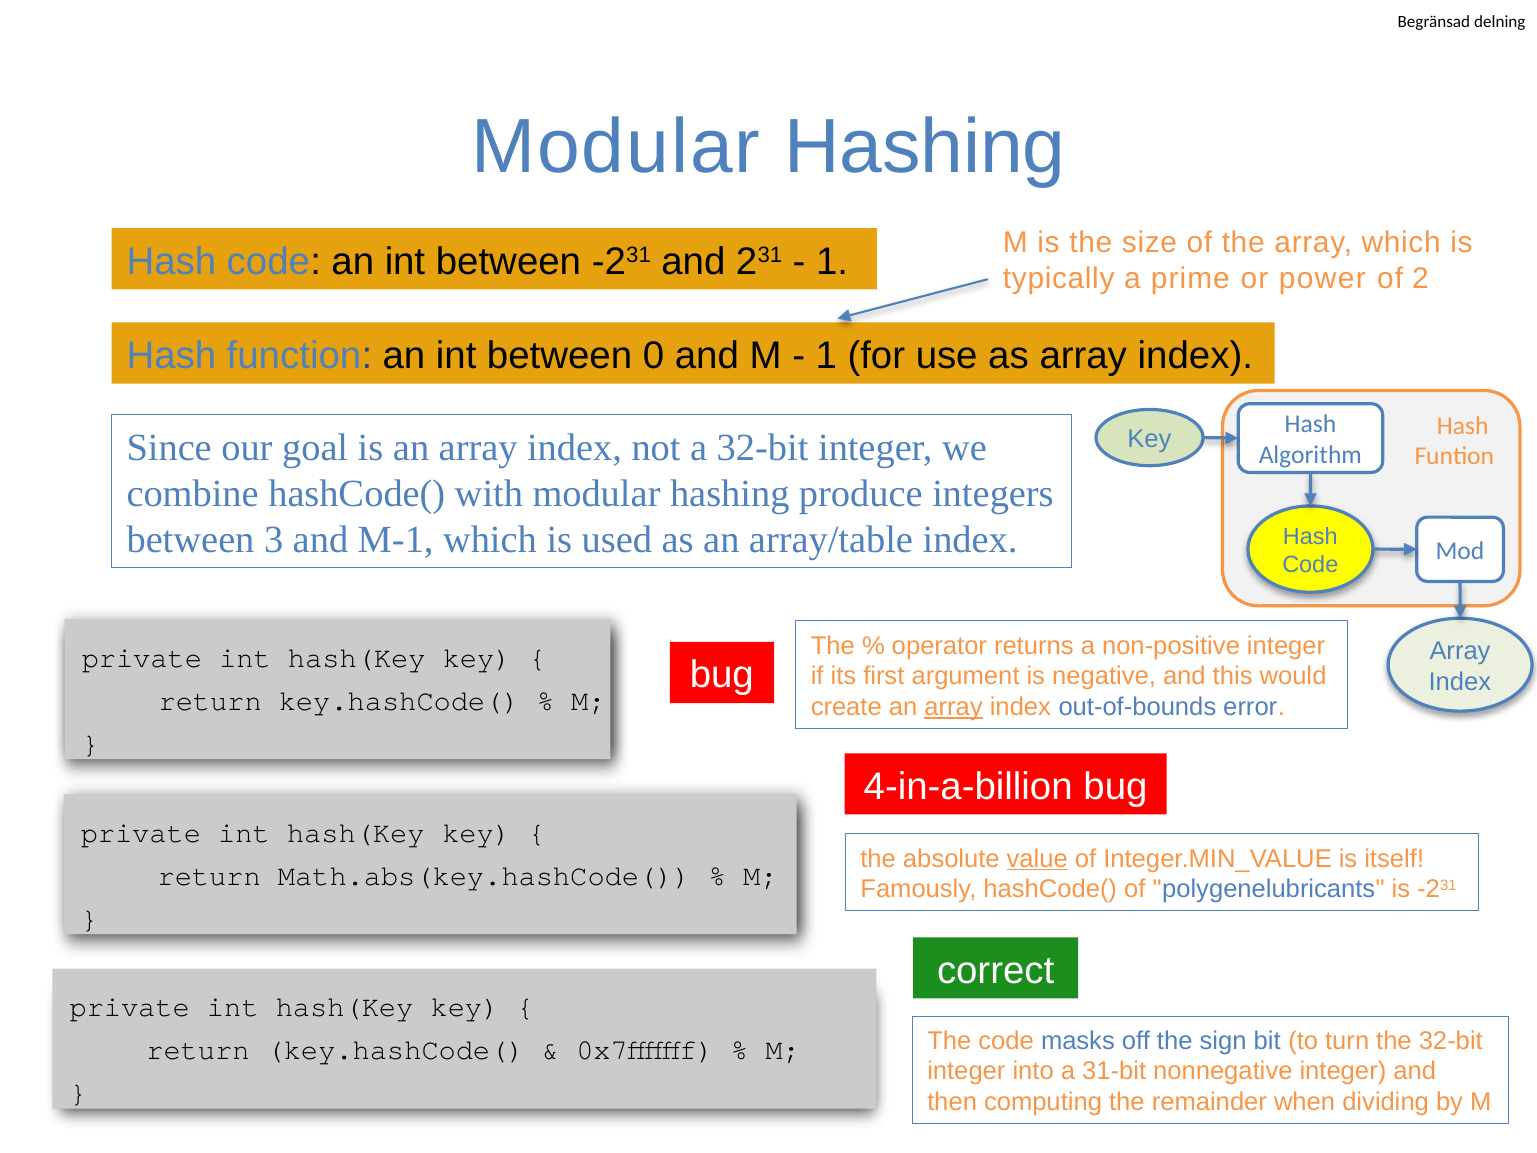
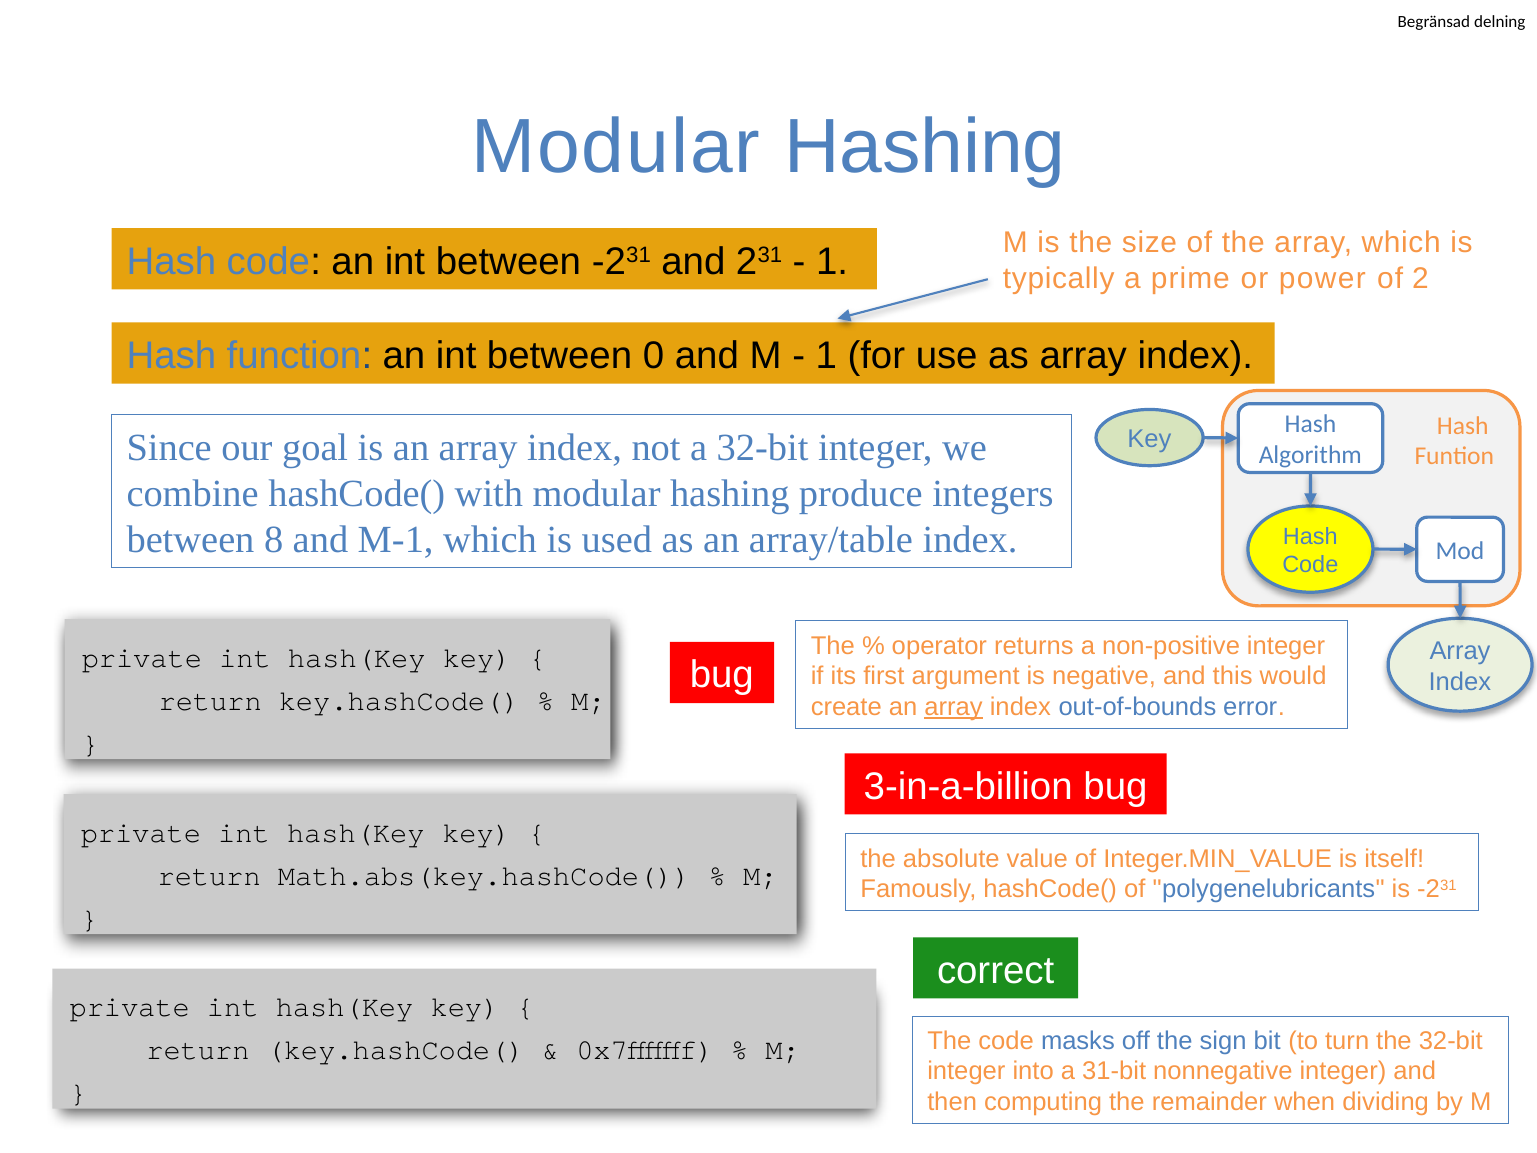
3: 3 -> 8 (274, 540)
4-in-a-billion: 4-in-a-billion -> 3-in-a-billion (968, 786)
value underline: present -> none (1037, 858)
